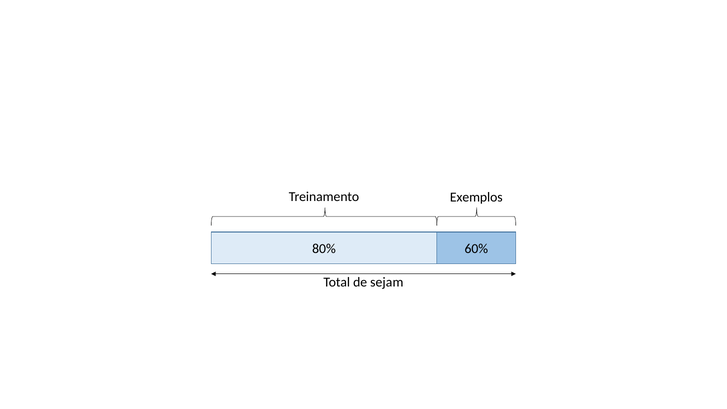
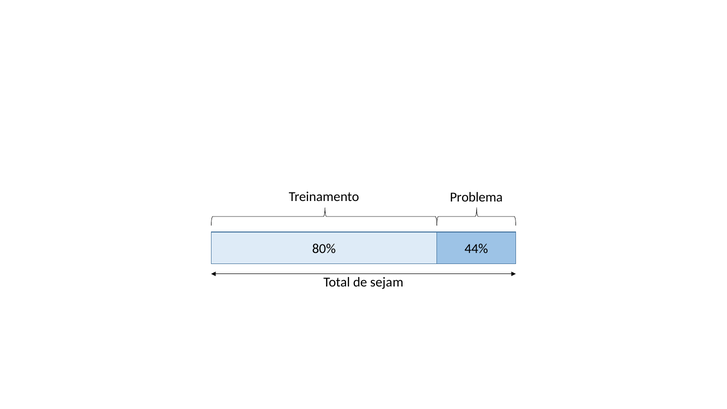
Exemplos: Exemplos -> Problema (476, 197)
60%: 60% -> 44% (476, 249)
